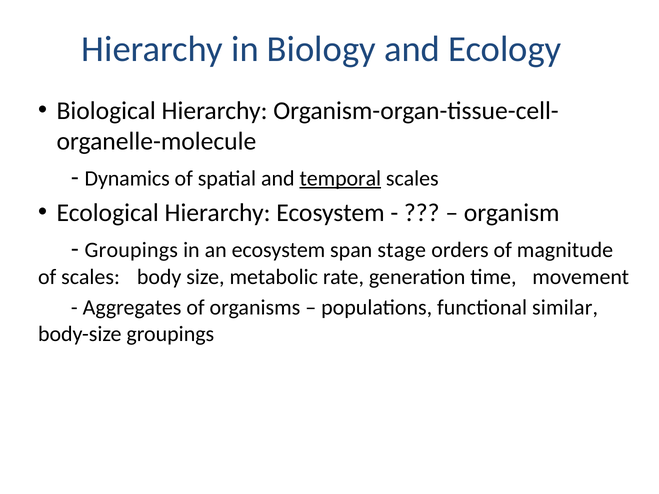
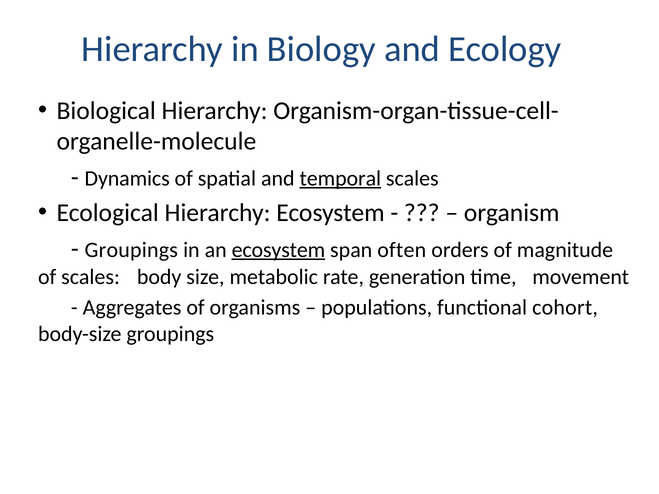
ecosystem underline: none -> present (278, 250)
stage: stage -> often (402, 250)
similar: similar -> cohort (565, 308)
